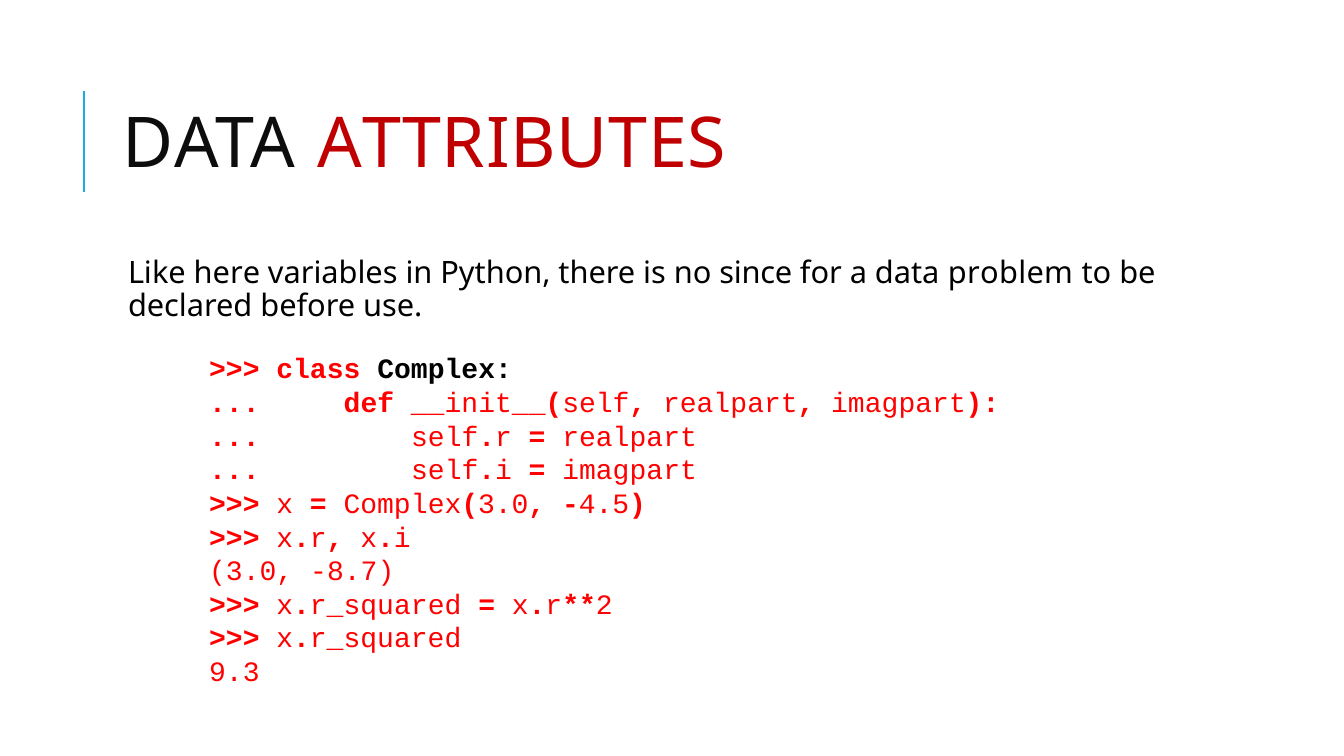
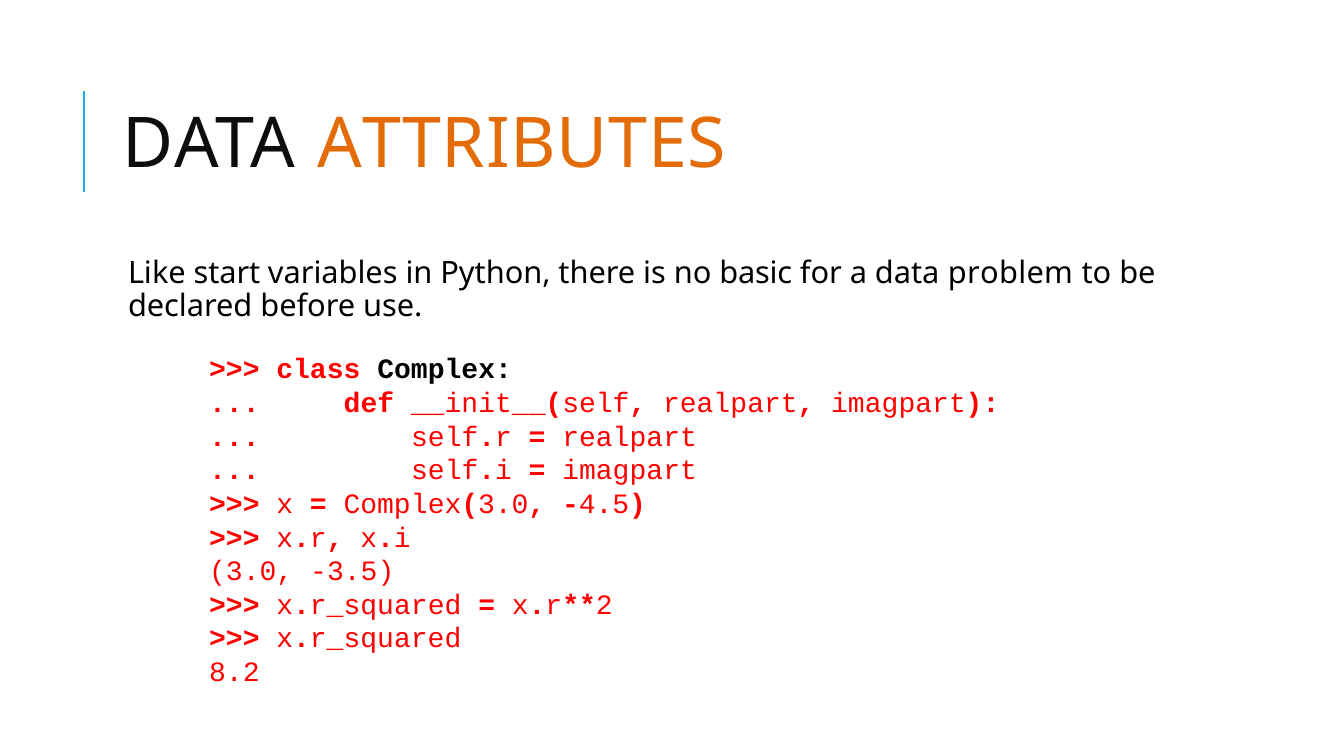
ATTRIBUTES colour: red -> orange (522, 144)
here: here -> start (227, 273)
since: since -> basic (756, 273)
-8.7: -8.7 -> -3.5 (352, 571)
9.3: 9.3 -> 8.2 (234, 672)
